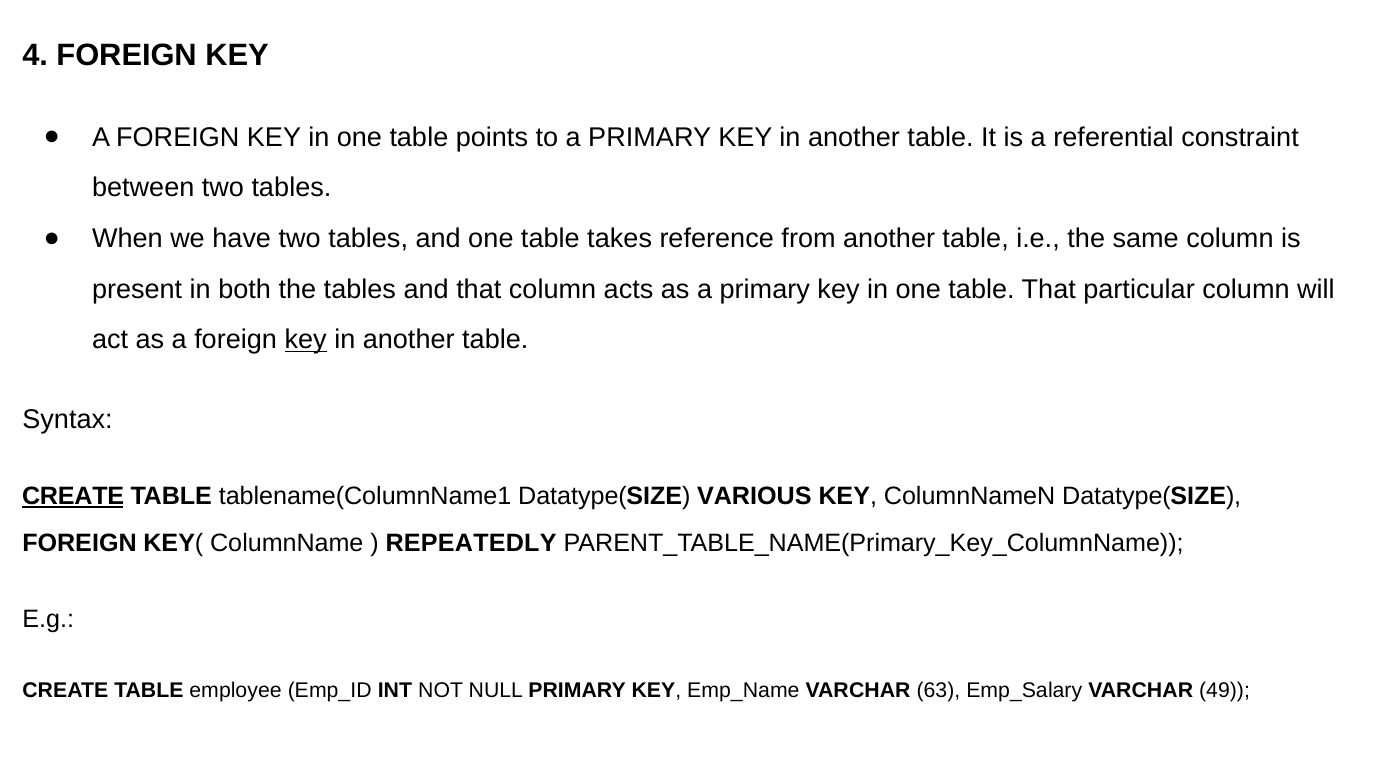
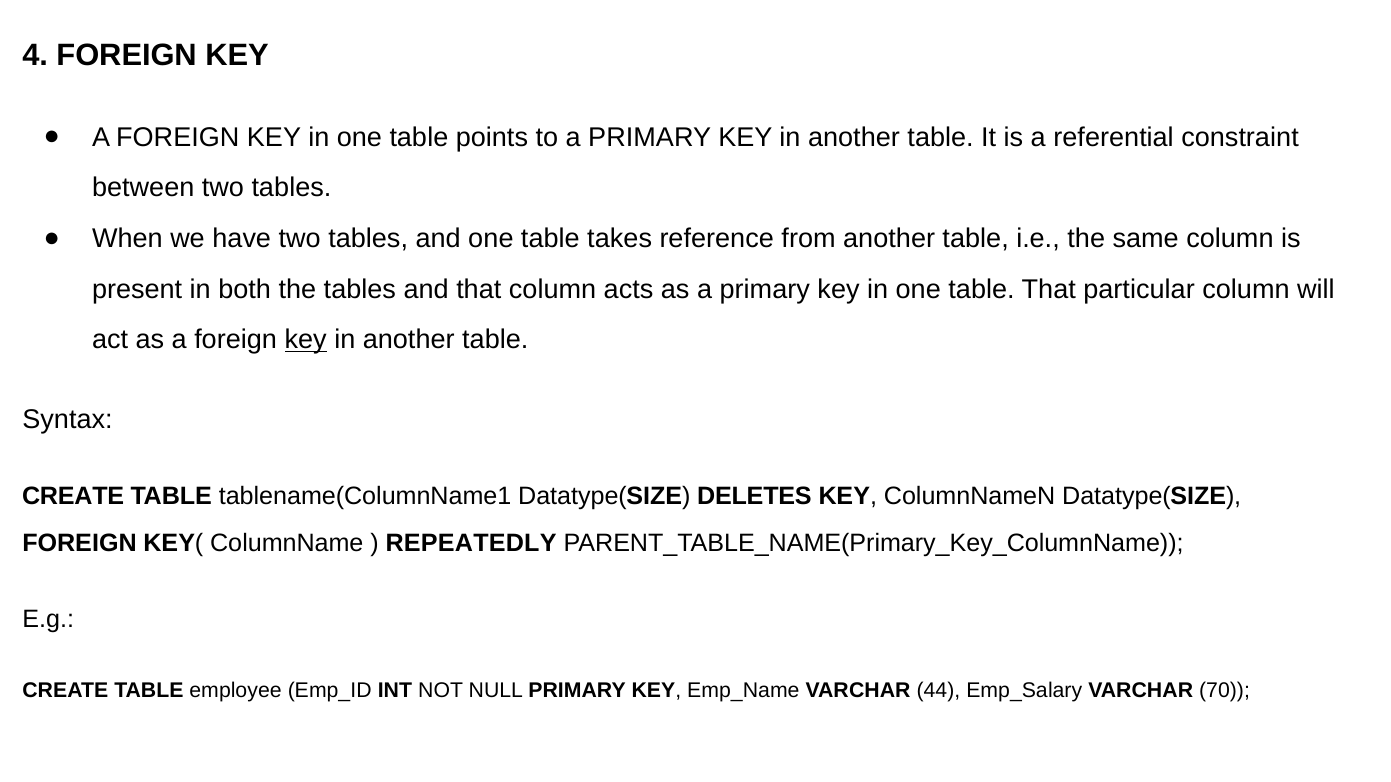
CREATE underline: present -> none (73, 497)
VARIOUS: VARIOUS -> DELETES (754, 497)
63: 63 -> 44 (938, 691)
49: 49 -> 70 (1225, 691)
